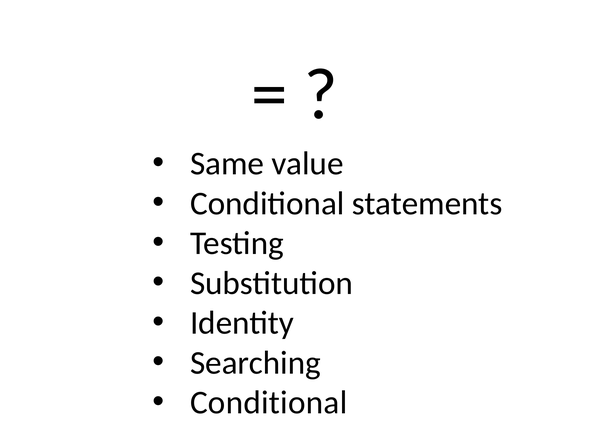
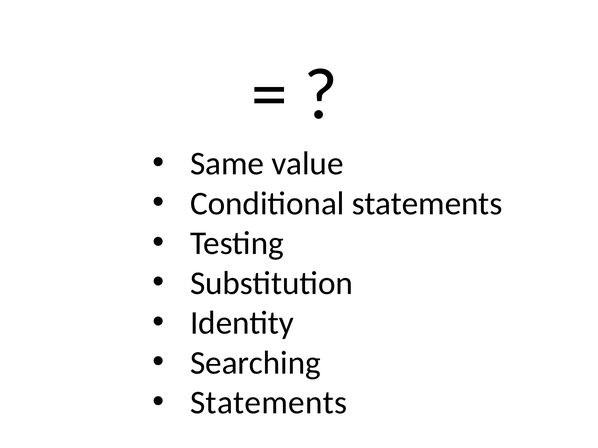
Conditional: Conditional -> Statements (269, 403)
